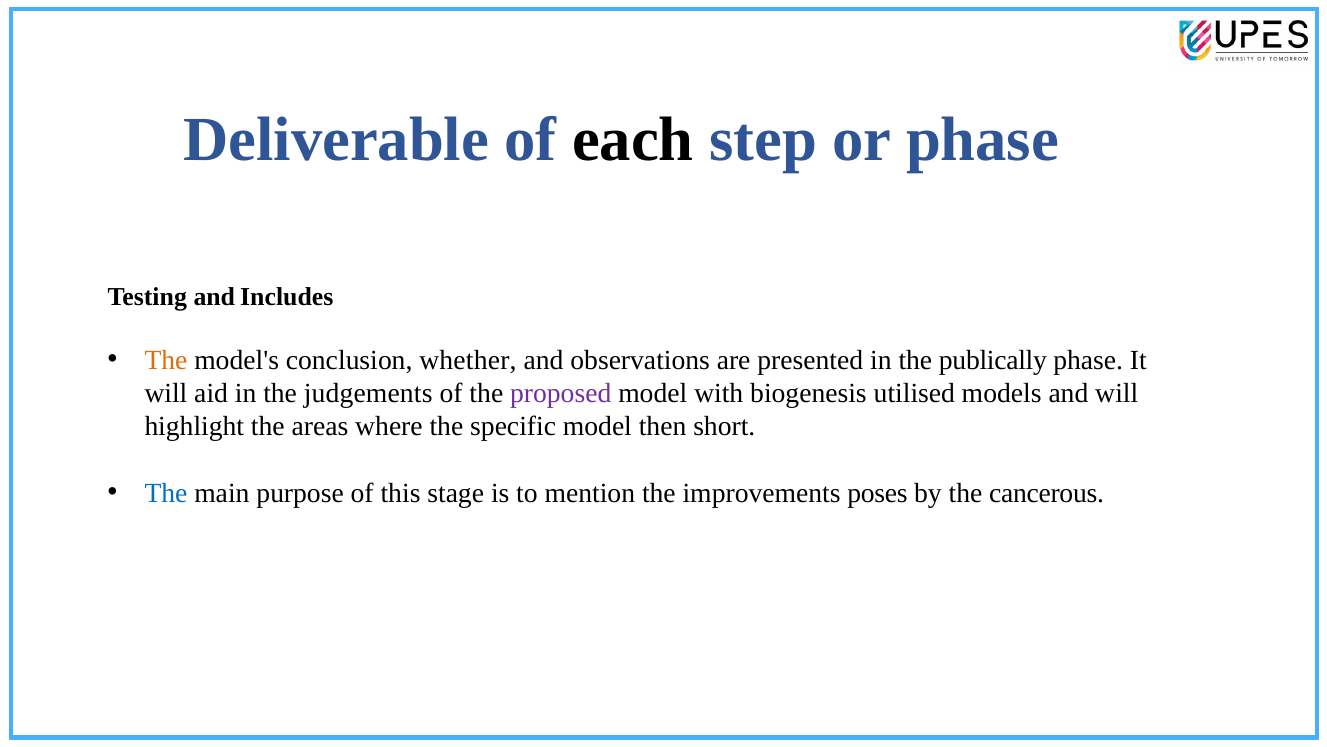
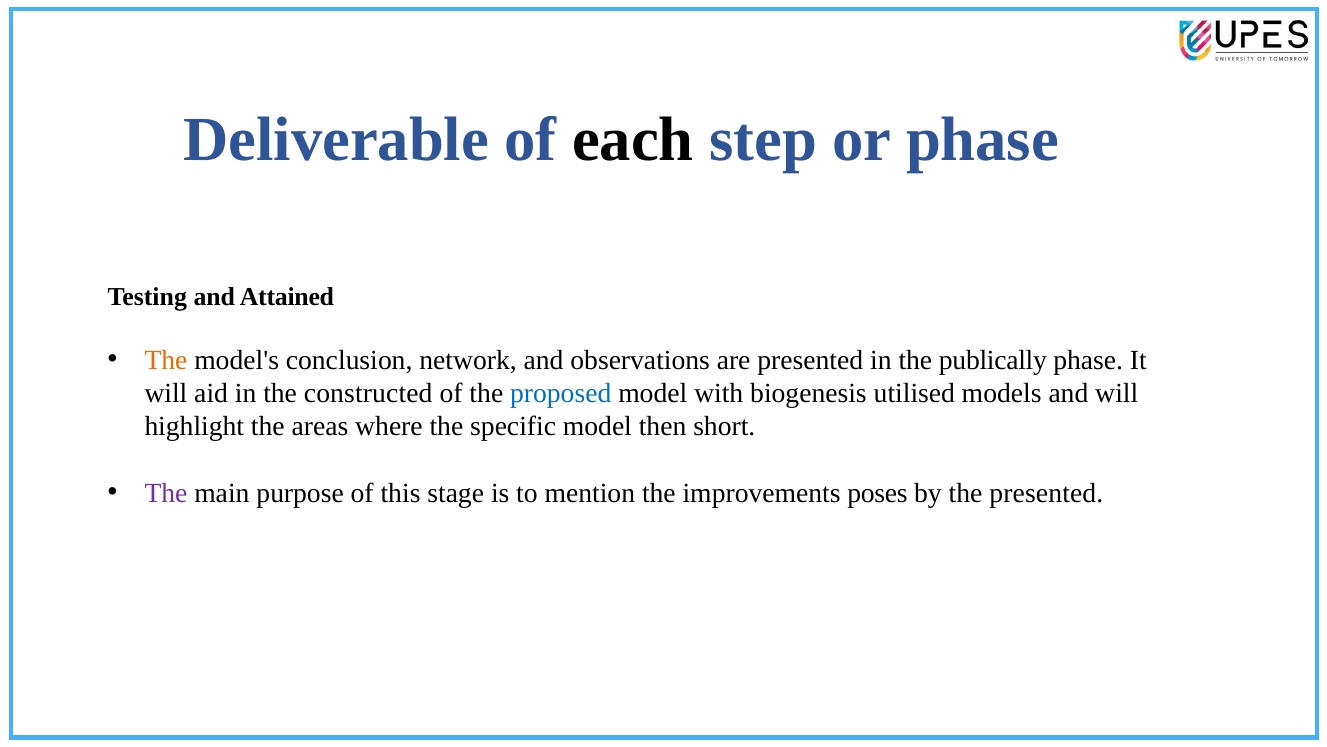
Includes: Includes -> Attained (287, 297)
whether: whether -> network (468, 360)
judgements: judgements -> constructed (368, 393)
proposed colour: purple -> blue (561, 393)
The colour: blue -> purple (166, 493)
the cancerous: cancerous -> presented (1046, 493)
